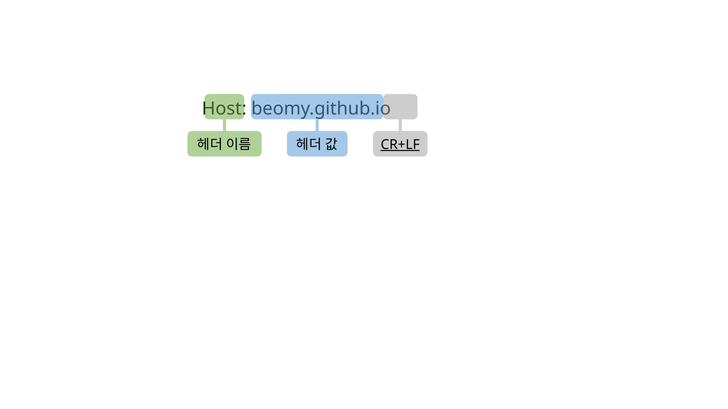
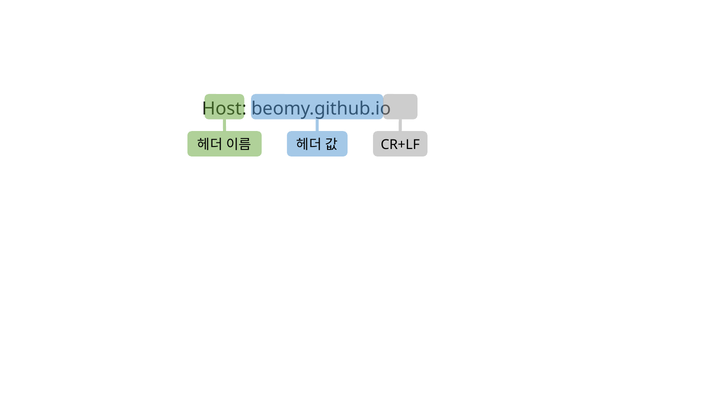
CR+LF underline: present -> none (400, 145)
